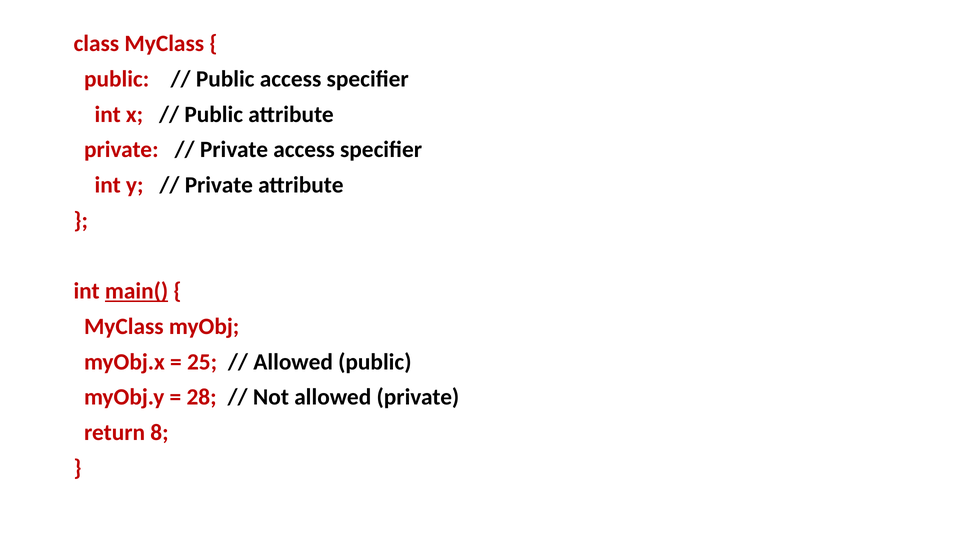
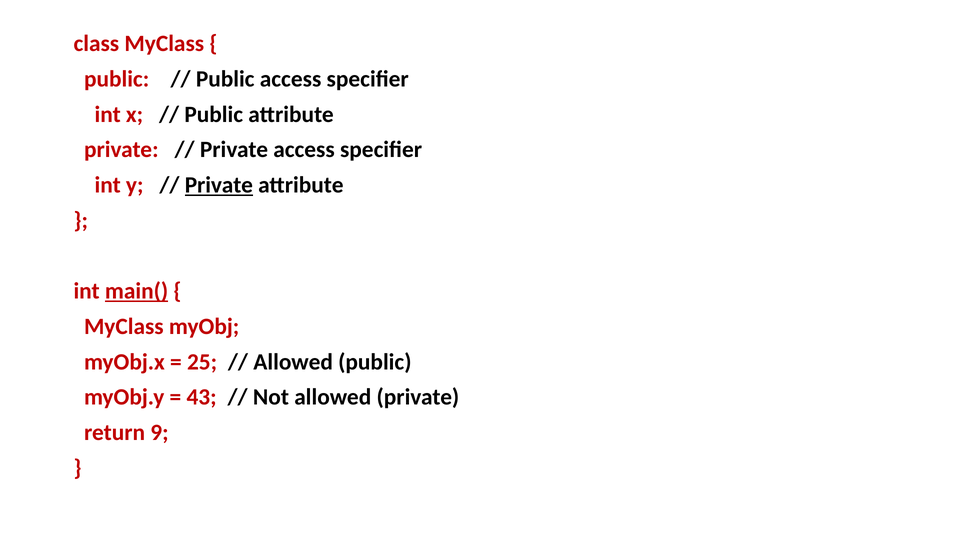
Private underline: none -> present (219, 185)
28: 28 -> 43 (202, 398)
8: 8 -> 9 (159, 433)
